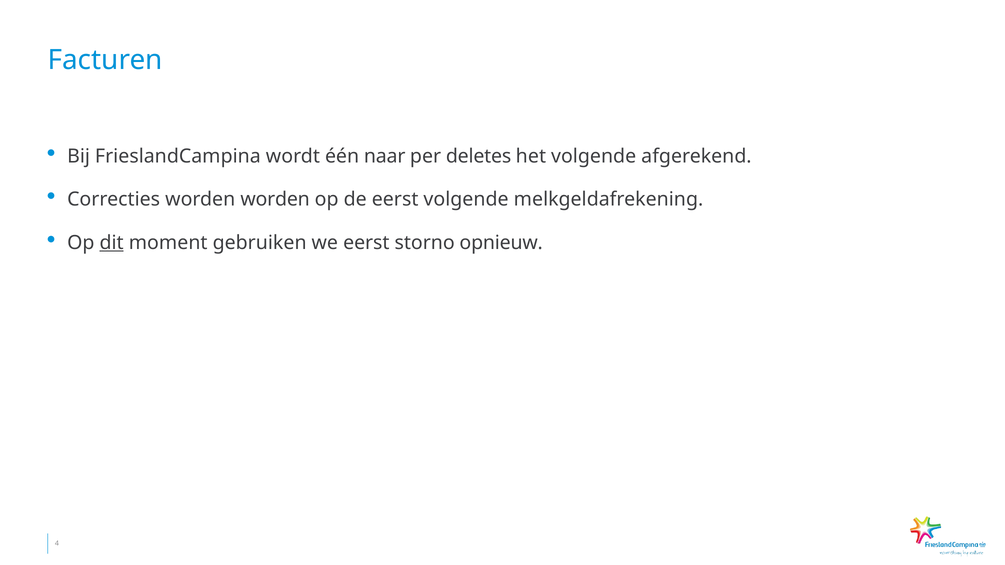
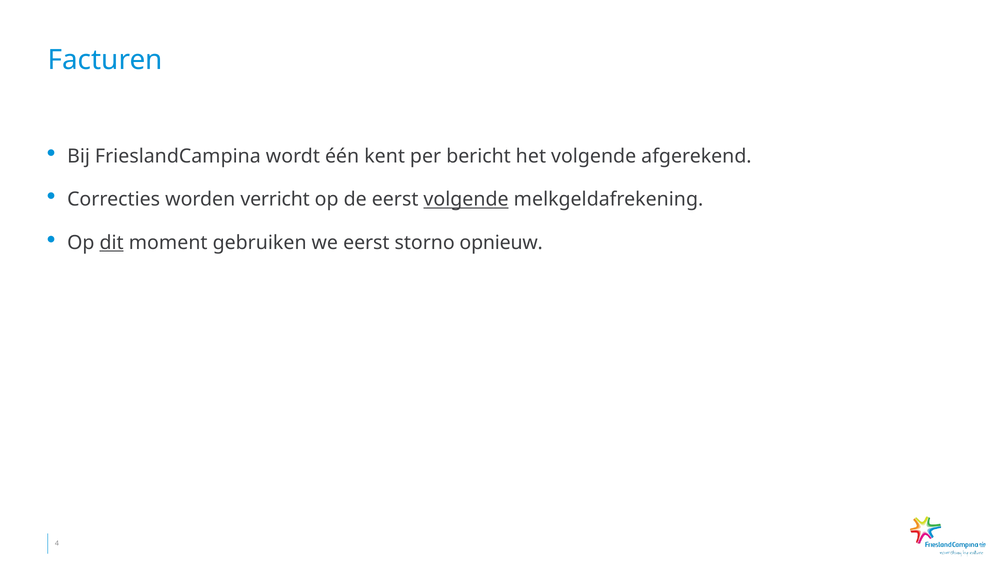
naar: naar -> kent (385, 156)
deletes: deletes -> bericht (479, 156)
worden worden: worden -> verricht (275, 200)
volgende underline: none -> present (466, 200)
